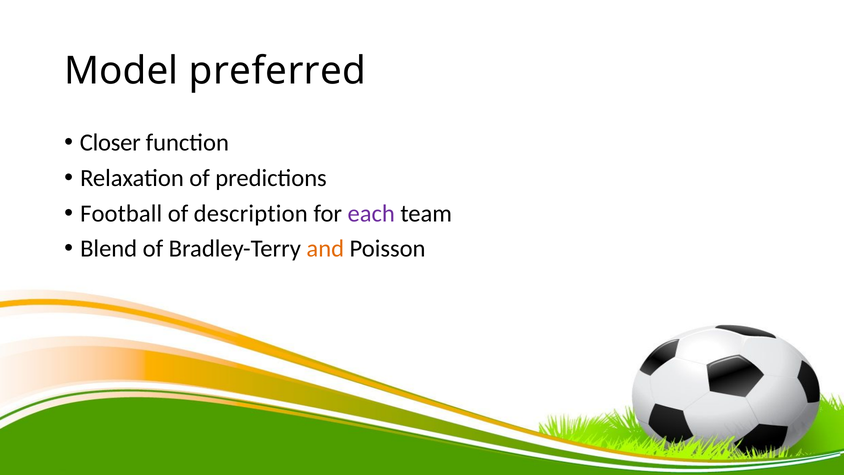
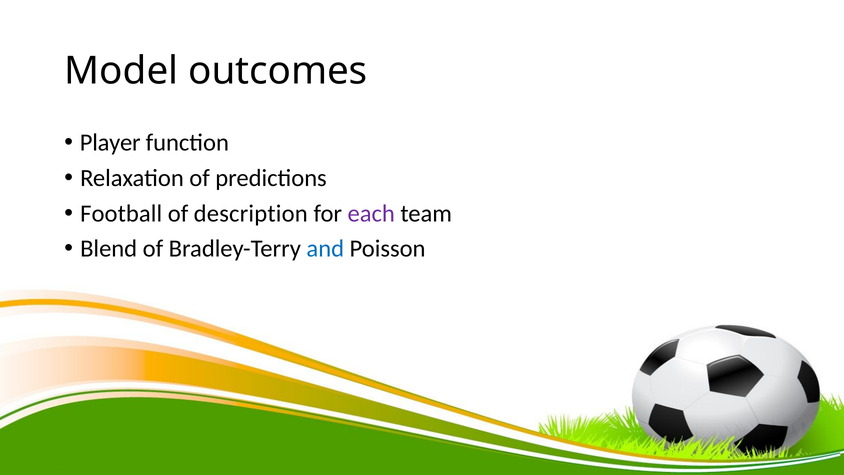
preferred: preferred -> outcomes (278, 71)
Closer: Closer -> Player (110, 143)
and colour: orange -> blue (325, 249)
